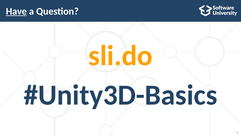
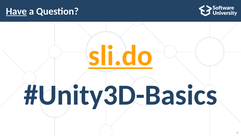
sli.do underline: none -> present (121, 56)
